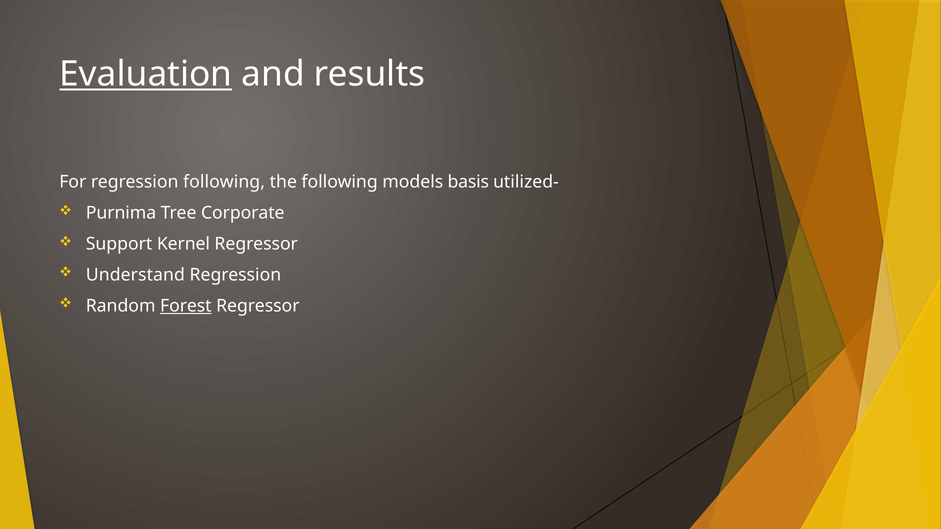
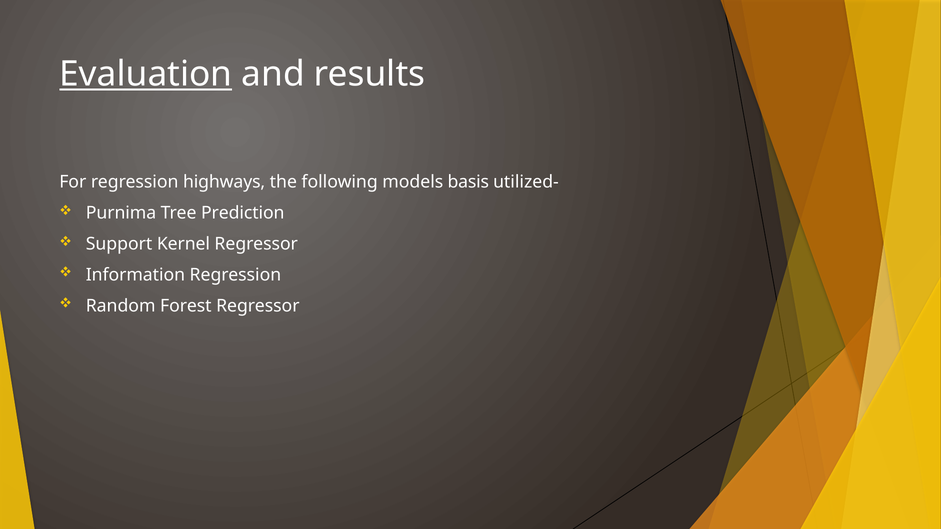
regression following: following -> highways (224, 182)
Corporate: Corporate -> Prediction (243, 213)
Understand: Understand -> Information (135, 275)
Forest underline: present -> none (186, 306)
